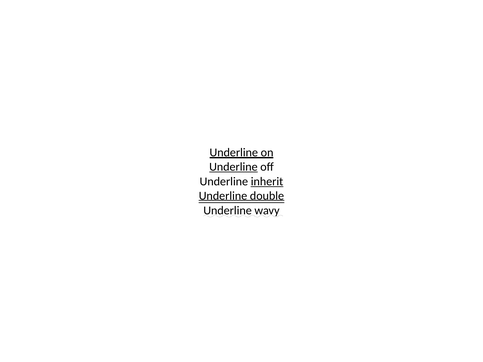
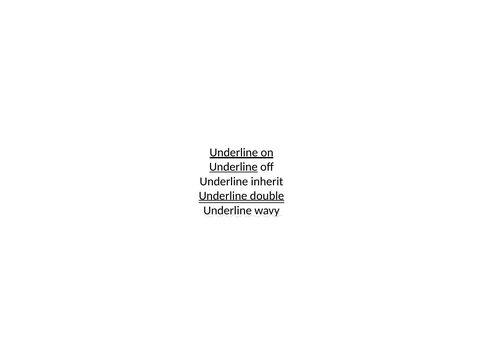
inherit underline: present -> none (267, 182)
